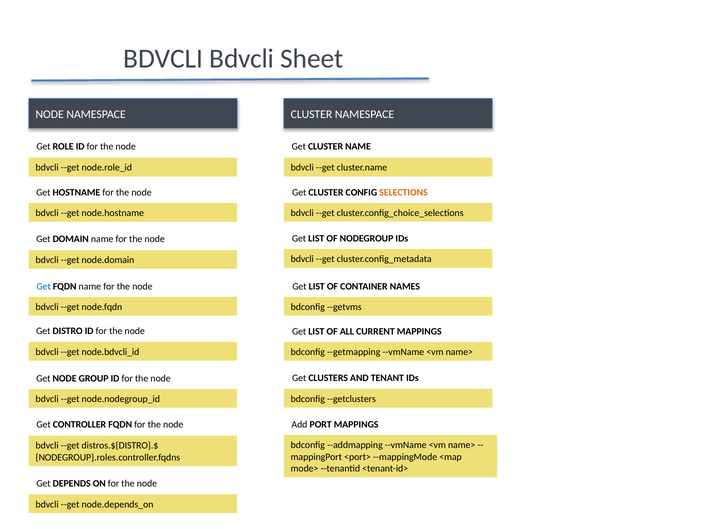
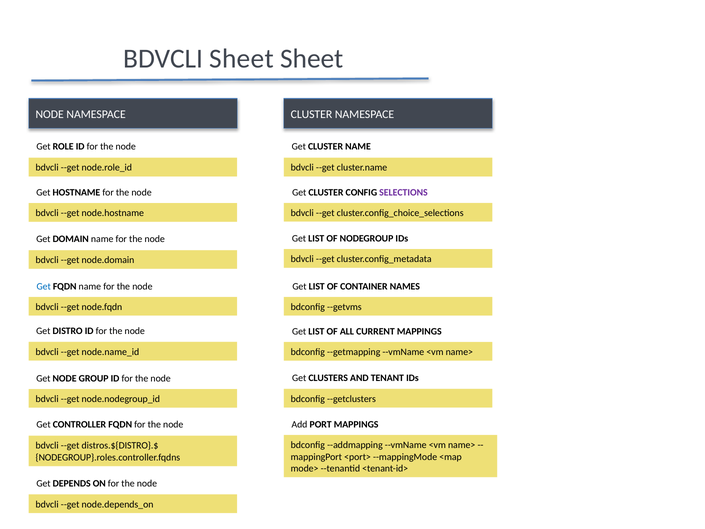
BDVCLI Bdvcli: Bdvcli -> Sheet (242, 59)
SELECTIONS colour: orange -> purple (403, 192)
node.bdvcli_id: node.bdvcli_id -> node.name_id (110, 352)
